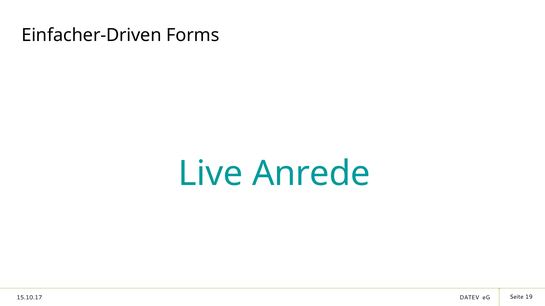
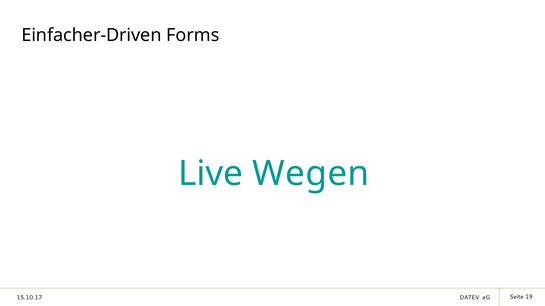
Anrede: Anrede -> Wegen (311, 174)
